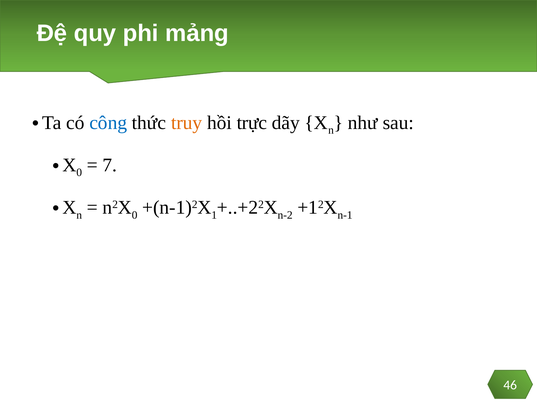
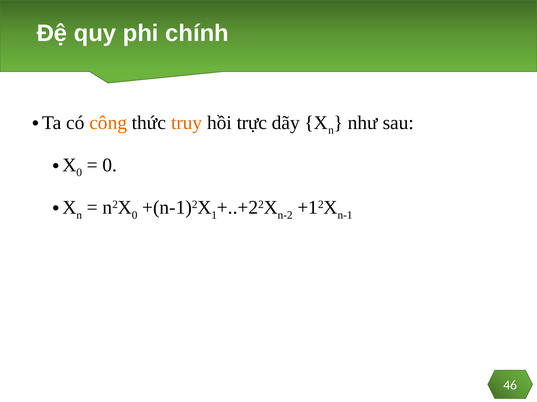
mảng: mảng -> chính (197, 33)
công colour: blue -> orange (108, 123)
7: 7 -> 0 (110, 165)
